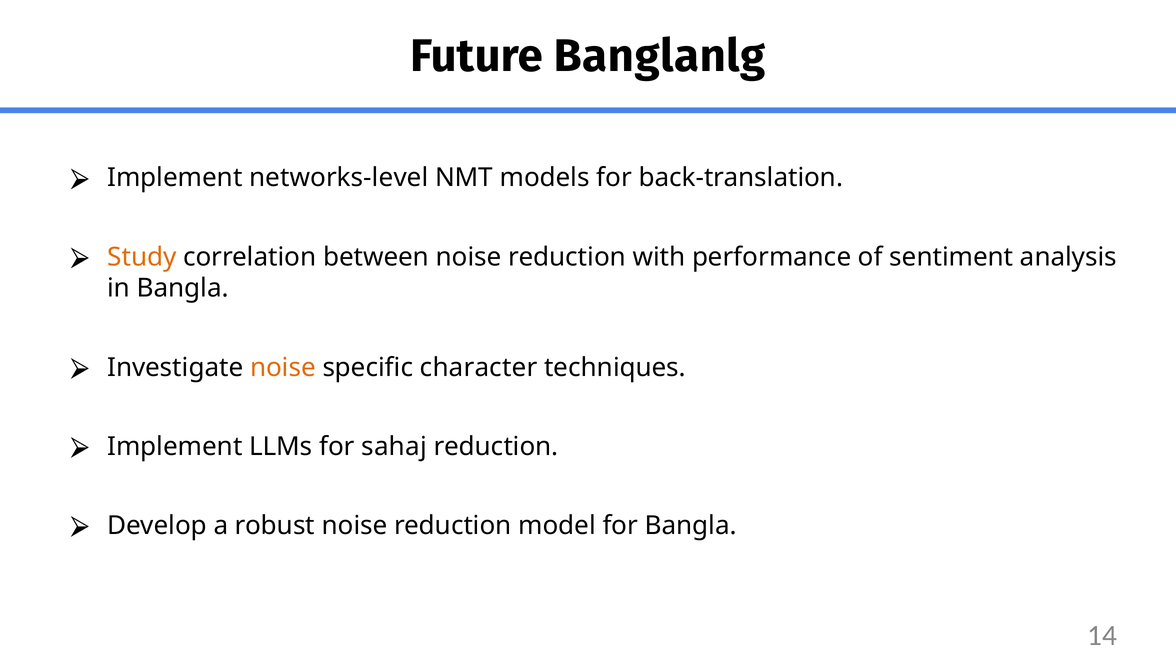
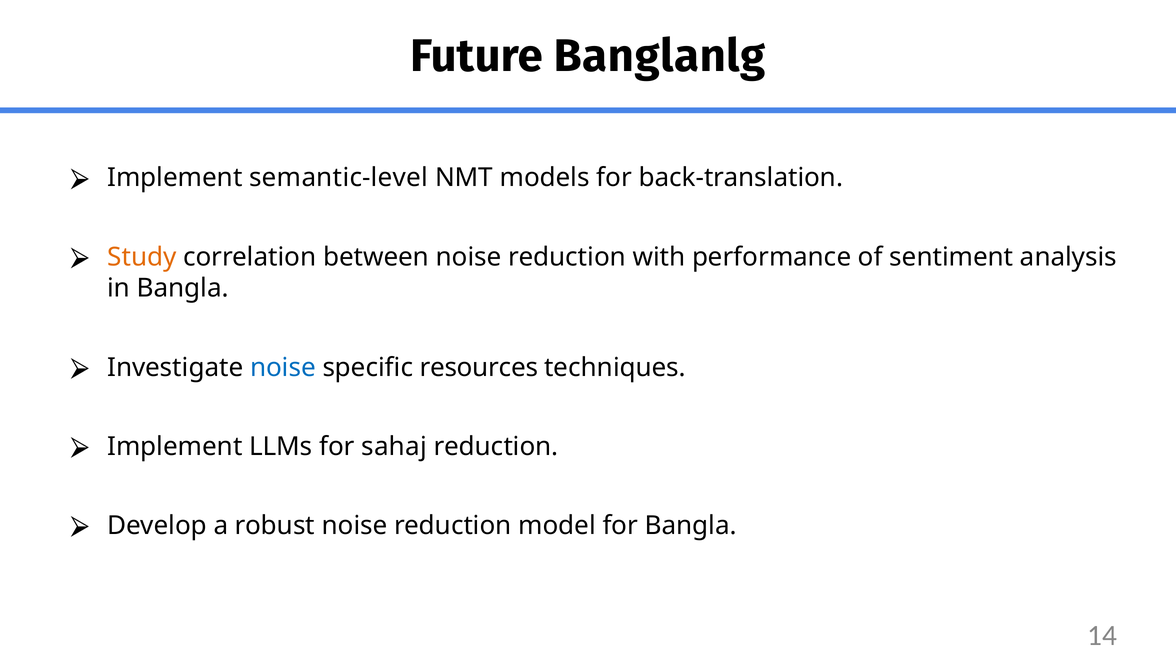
networks-level: networks-level -> semantic-level (339, 178)
noise colour: orange -> blue (283, 367)
character: character -> resources (479, 367)
